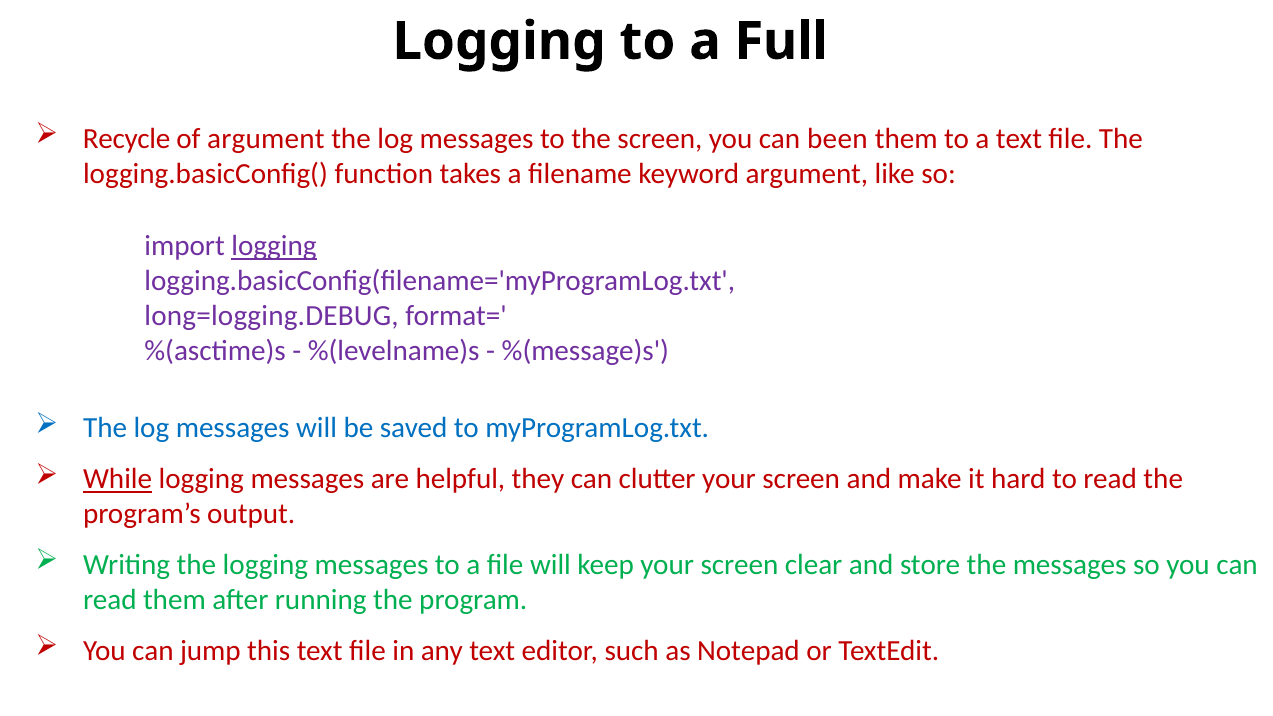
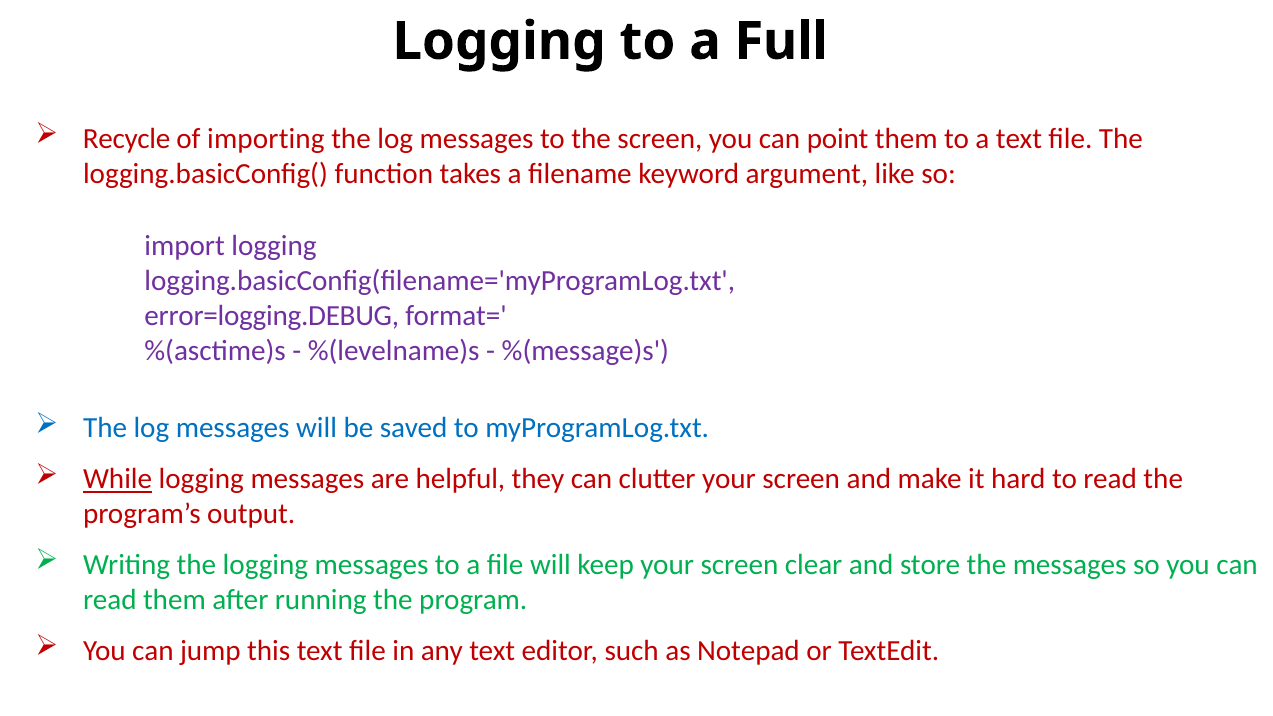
of argument: argument -> importing (266, 139)
been: been -> point (838, 139)
logging underline: present -> none (274, 246)
long=logging.DEBUG: long=logging.DEBUG -> error=logging.DEBUG (272, 316)
